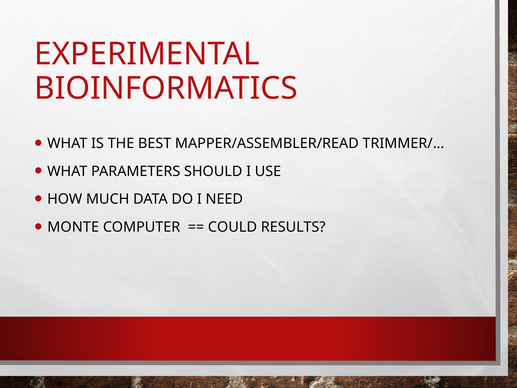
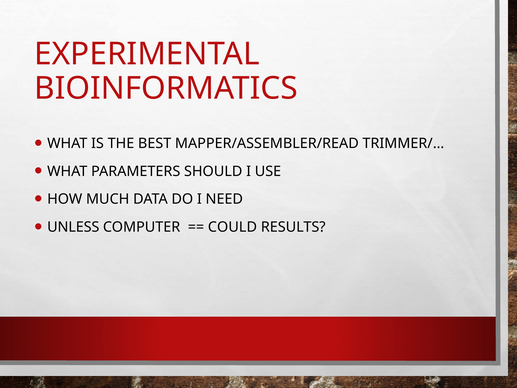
MONTE: MONTE -> UNLESS (73, 227)
